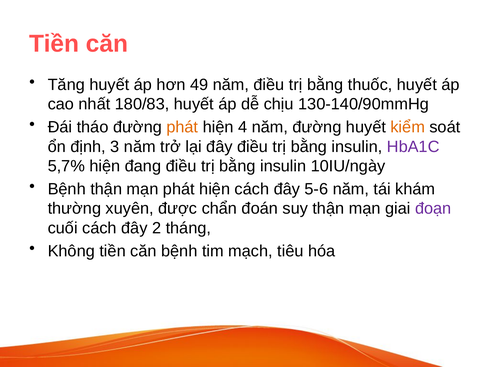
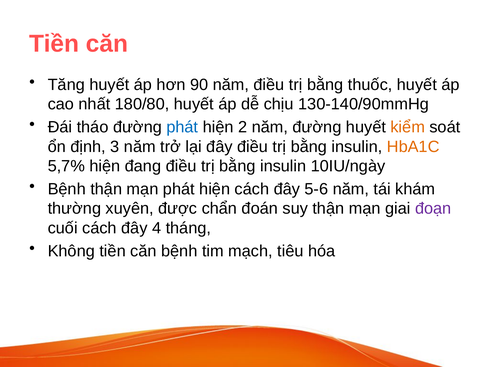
49: 49 -> 90 (199, 85)
180/83: 180/83 -> 180/80 (142, 104)
phát colour: orange -> blue (182, 127)
4: 4 -> 2 (243, 127)
HbA1C colour: purple -> orange (413, 147)
2: 2 -> 4 (157, 228)
